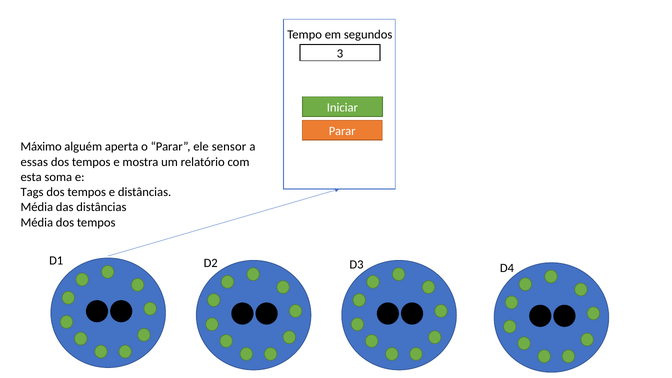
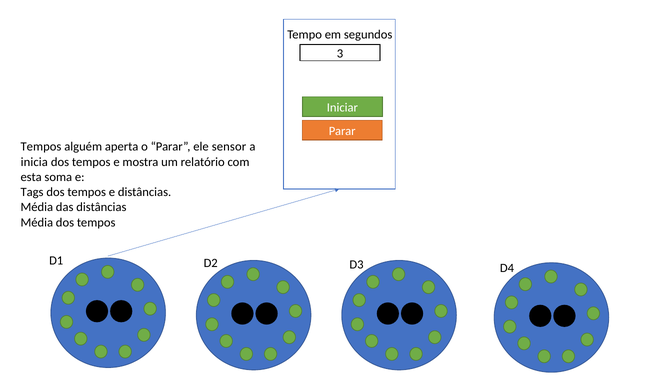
Máximo: Máximo -> Tempos (41, 147)
essas: essas -> inicia (34, 162)
